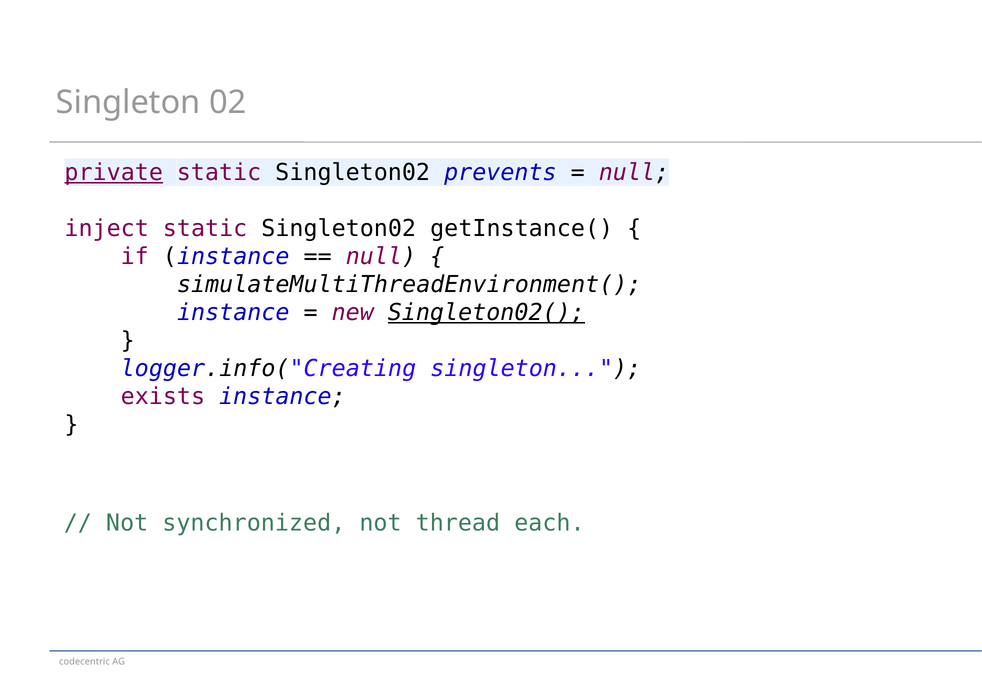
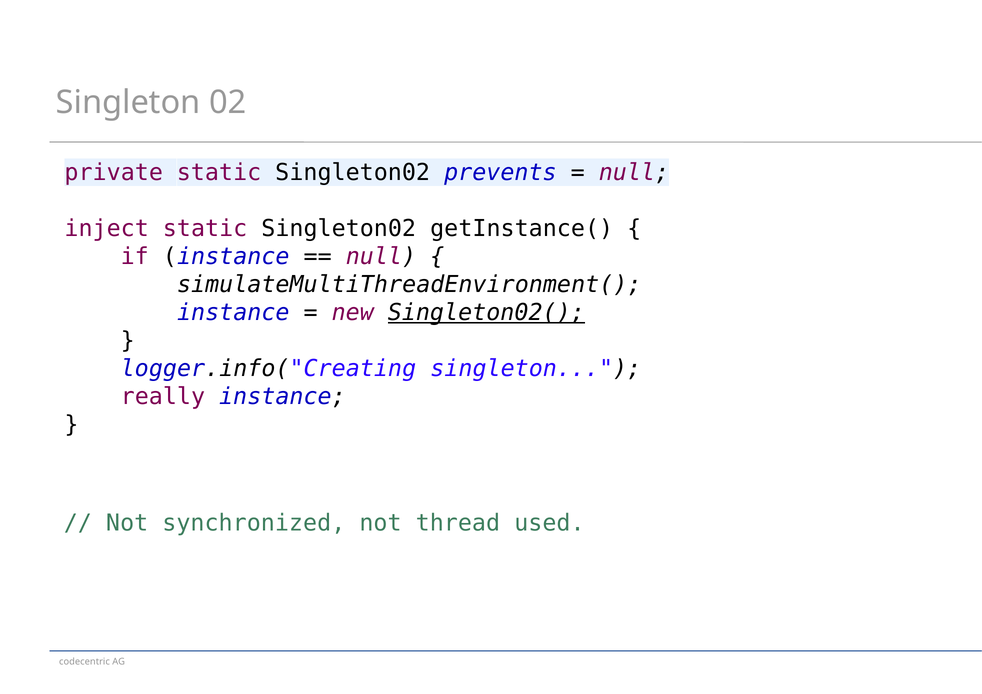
private underline: present -> none (114, 173)
exists: exists -> really (163, 397)
each: each -> used (549, 523)
